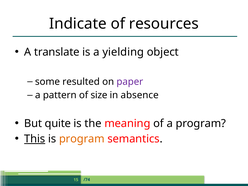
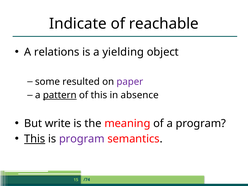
resources: resources -> reachable (164, 24)
translate: translate -> relations (57, 52)
pattern underline: none -> present (60, 95)
of size: size -> this (99, 95)
quite: quite -> write (58, 123)
program colour: orange -> purple (82, 139)
